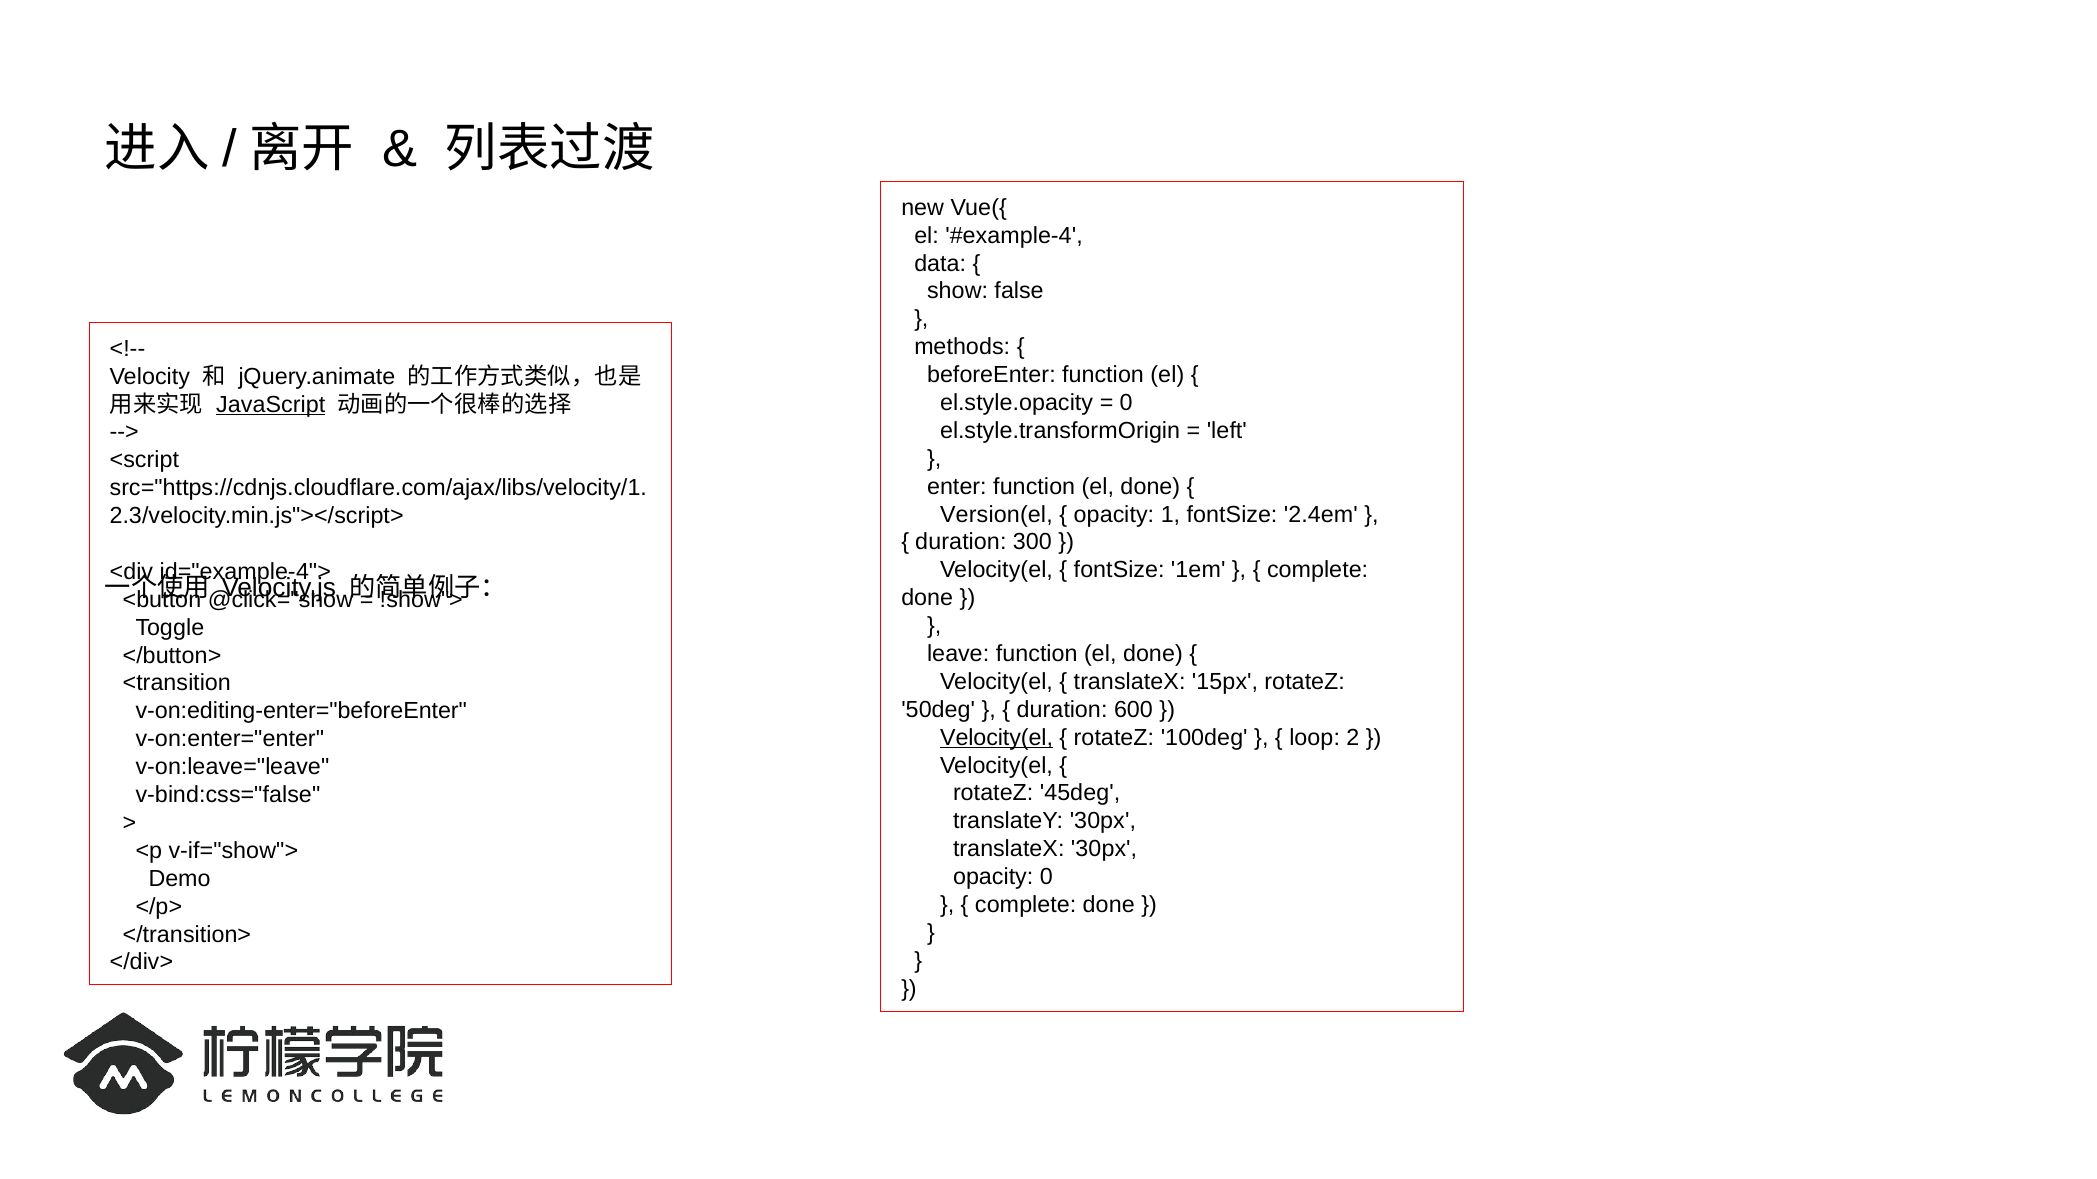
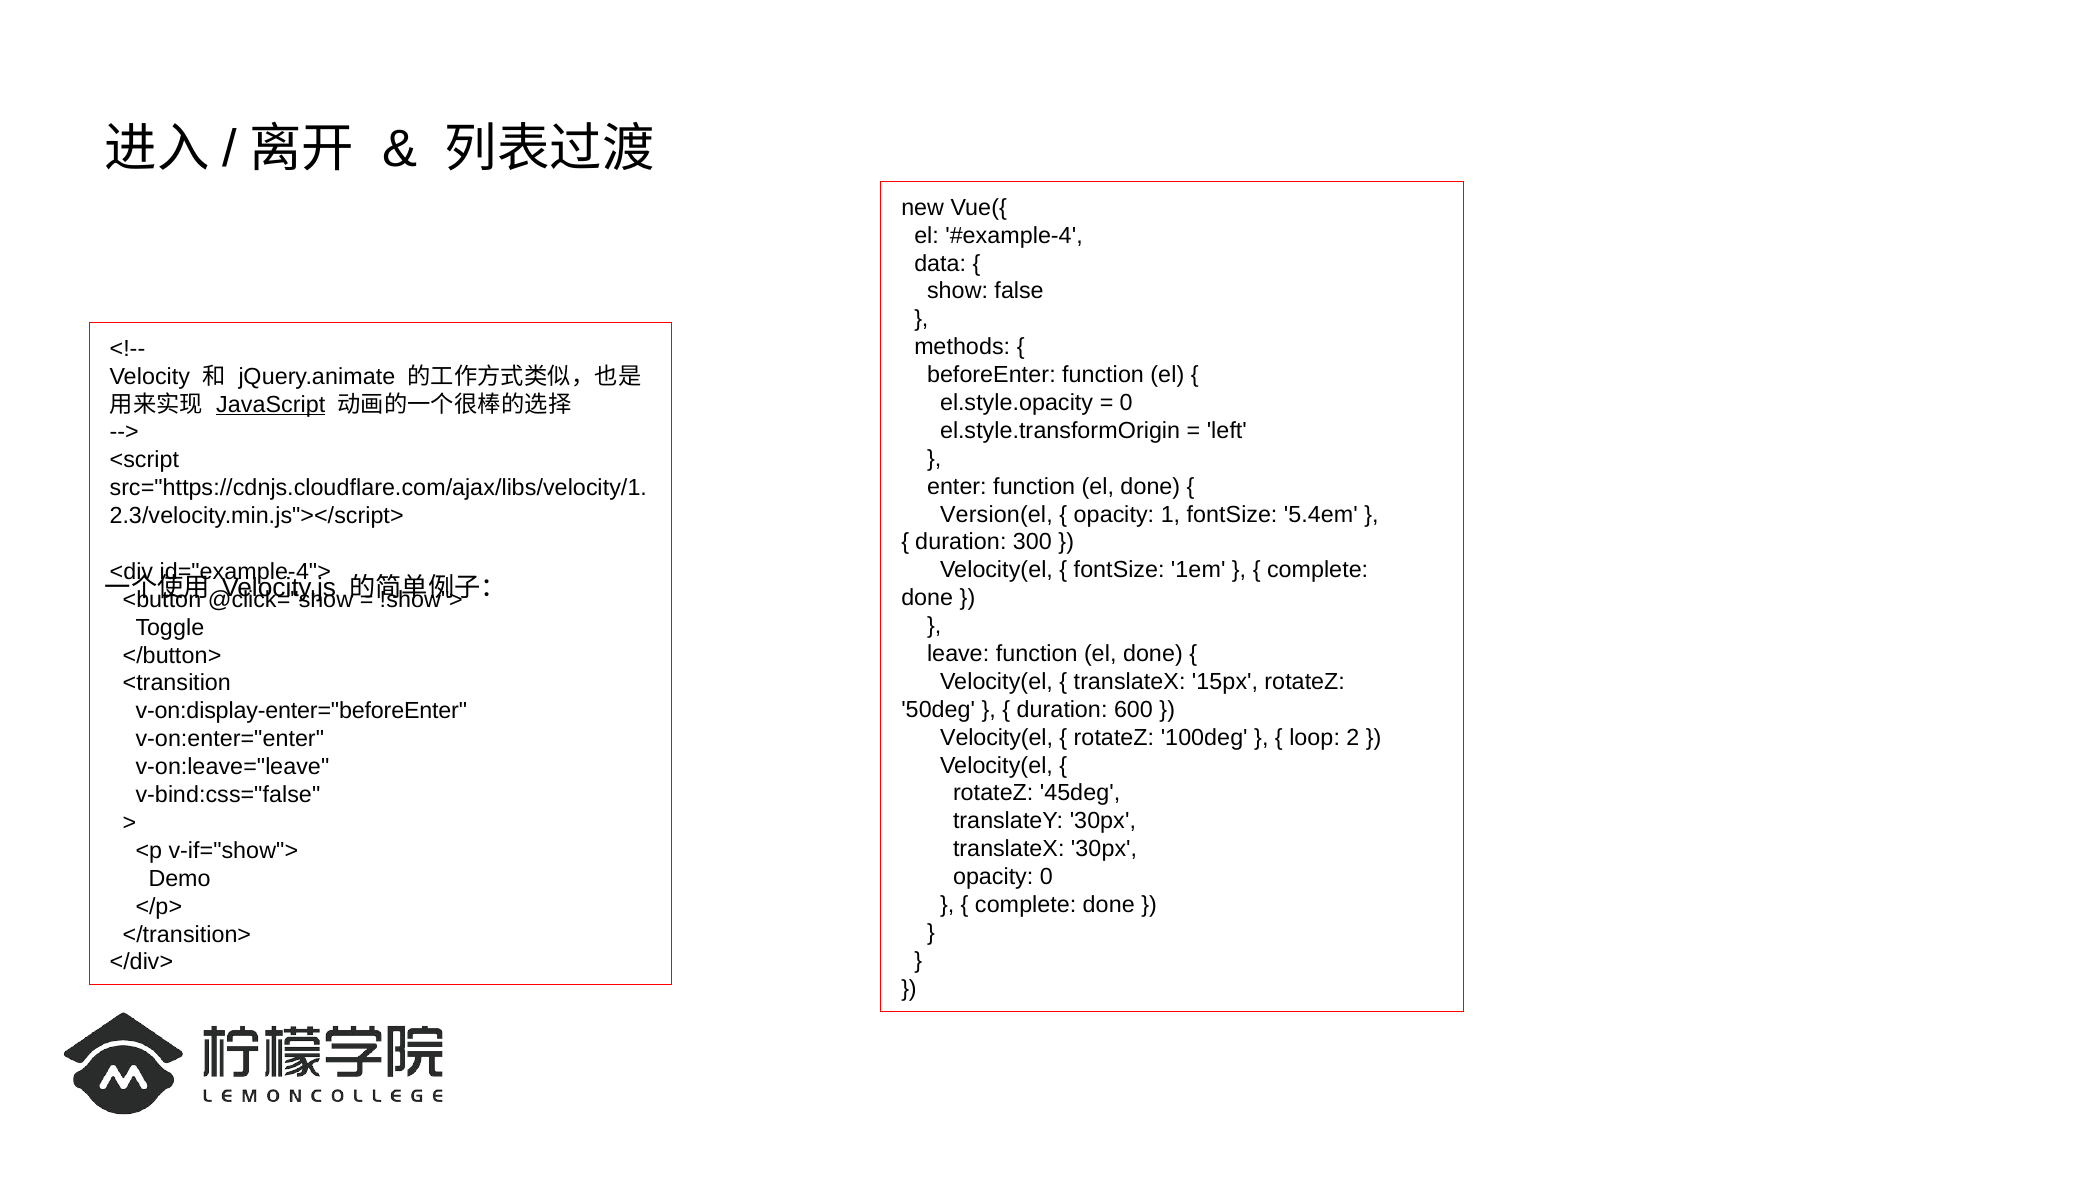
2.4em: 2.4em -> 5.4em (1321, 515)
v-on:editing-enter="beforeEnter: v-on:editing-enter="beforeEnter -> v-on:display-enter="beforeEnter (301, 712)
Velocity(el underline: present -> none (997, 738)
